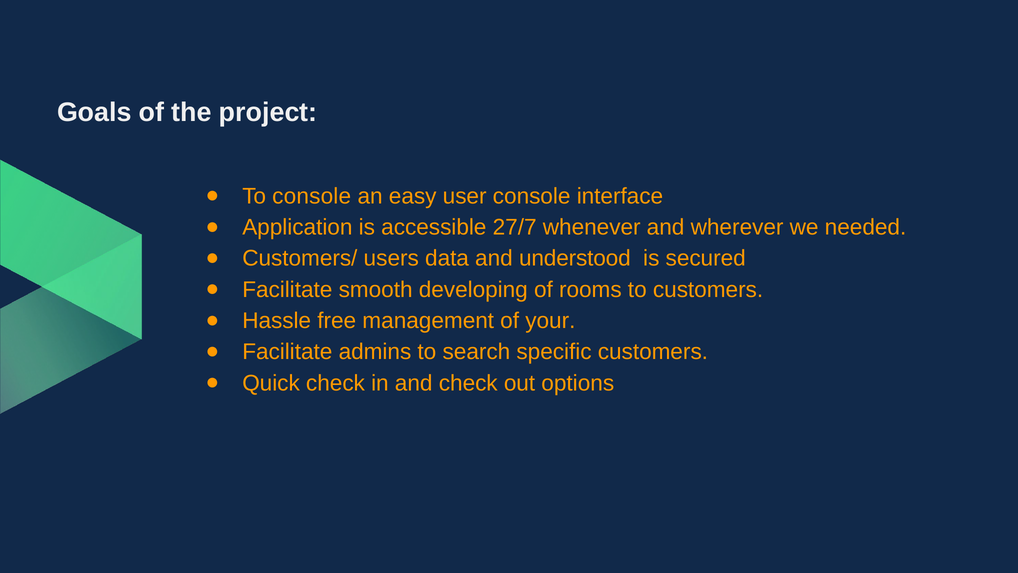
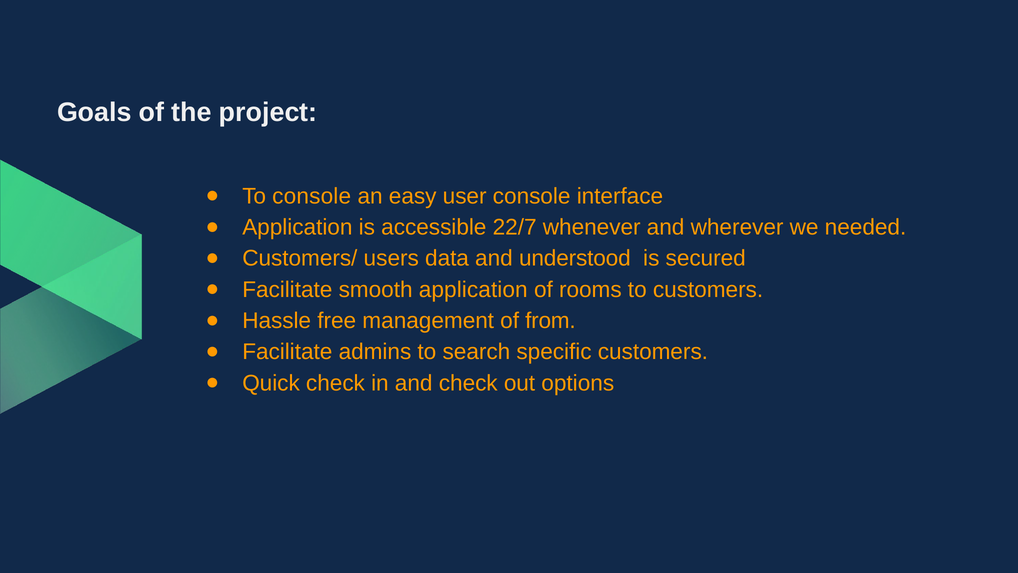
27/7: 27/7 -> 22/7 (515, 227)
smooth developing: developing -> application (473, 289)
your: your -> from (550, 321)
